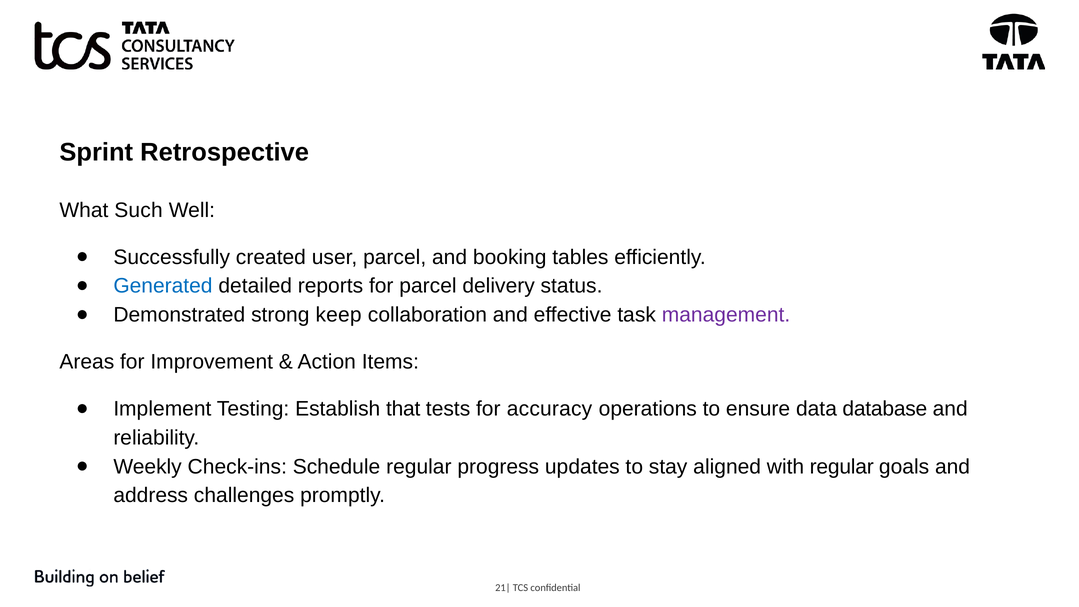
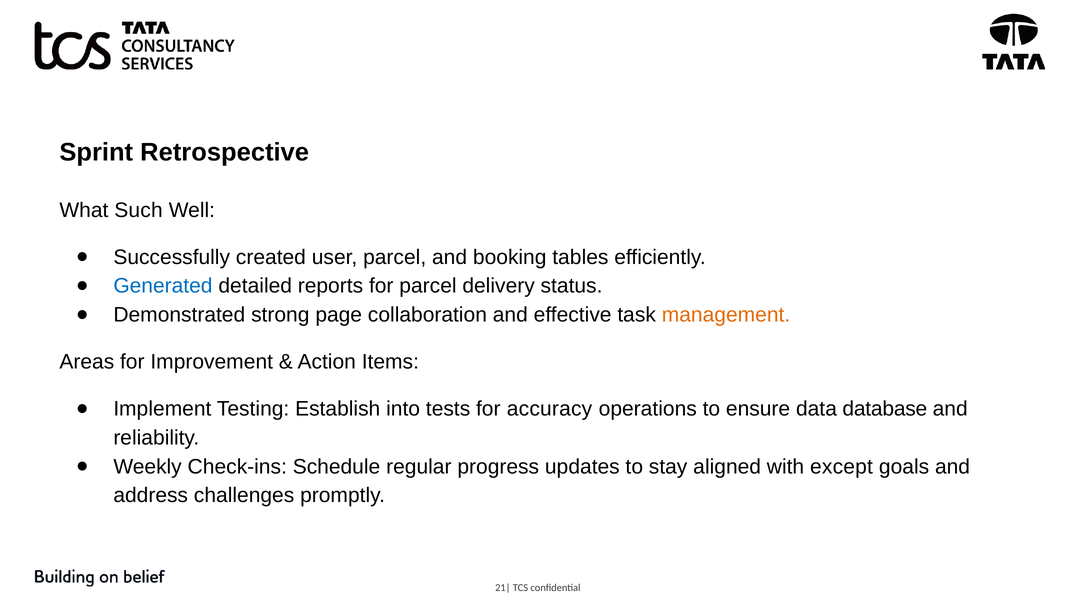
keep: keep -> page (339, 315)
management colour: purple -> orange (726, 315)
that: that -> into (403, 409)
with regular: regular -> except (842, 467)
